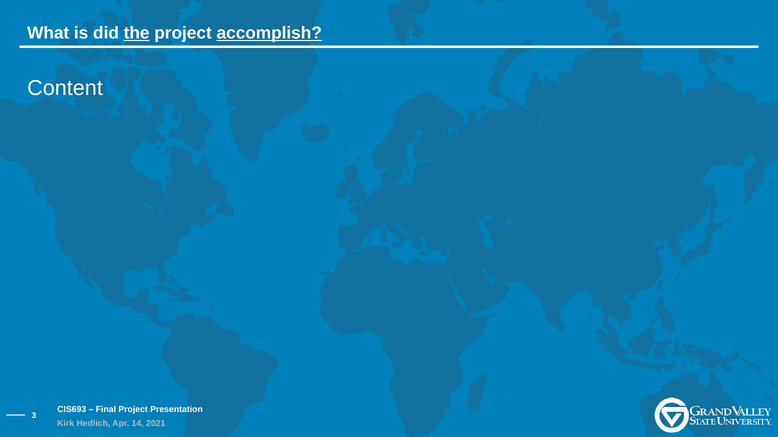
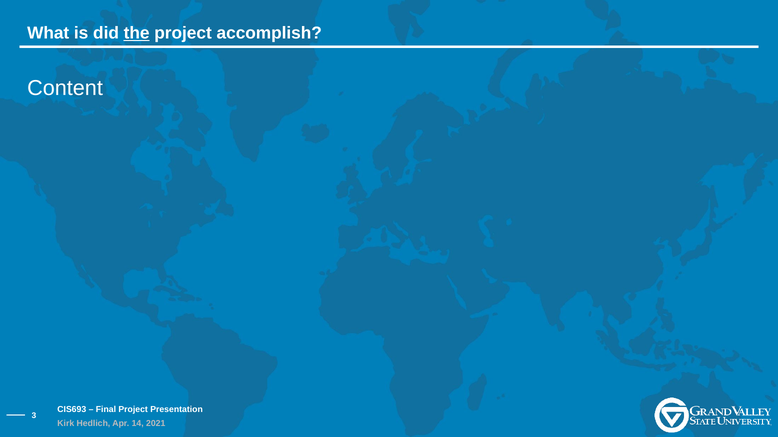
accomplish underline: present -> none (269, 33)
